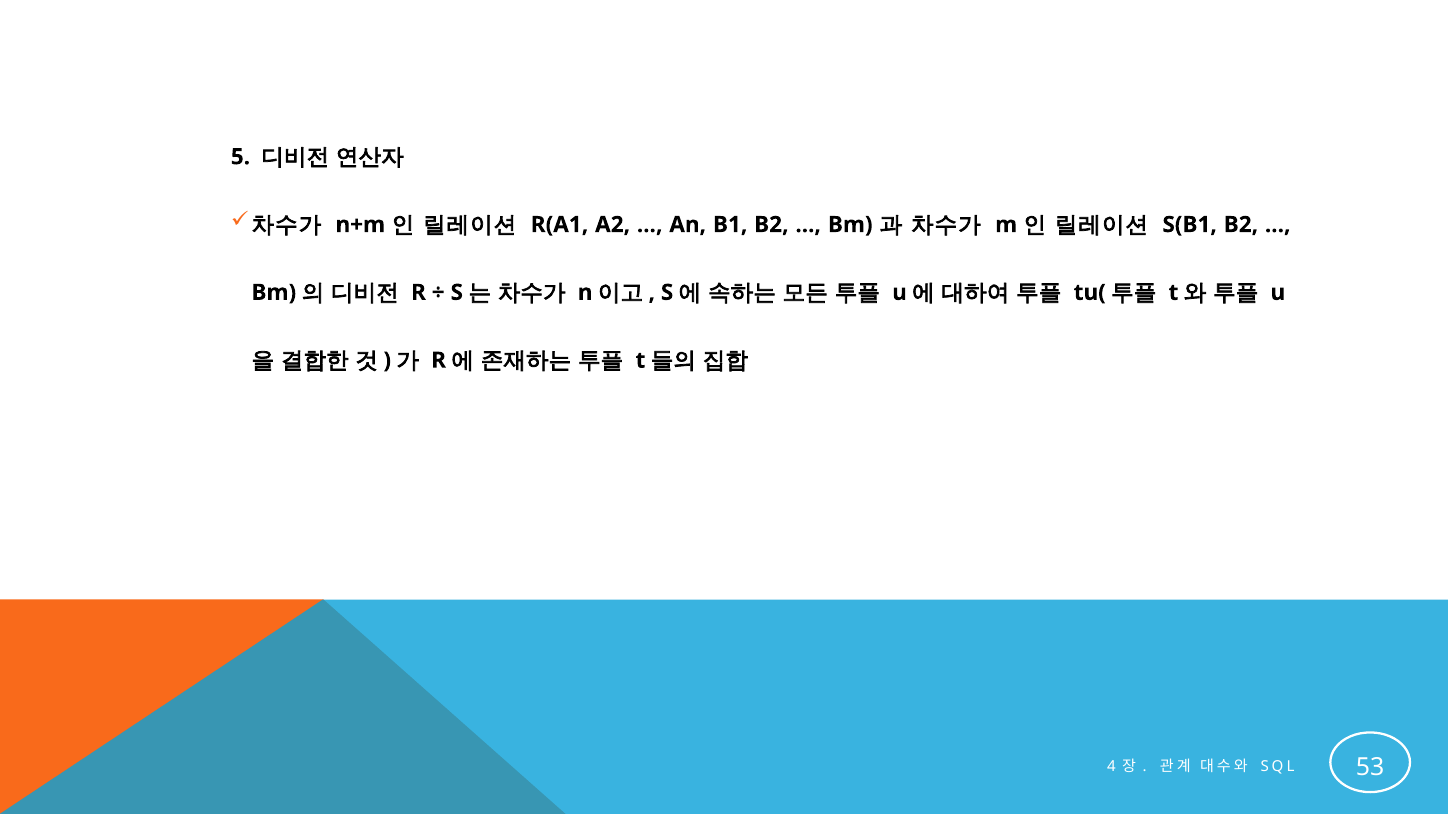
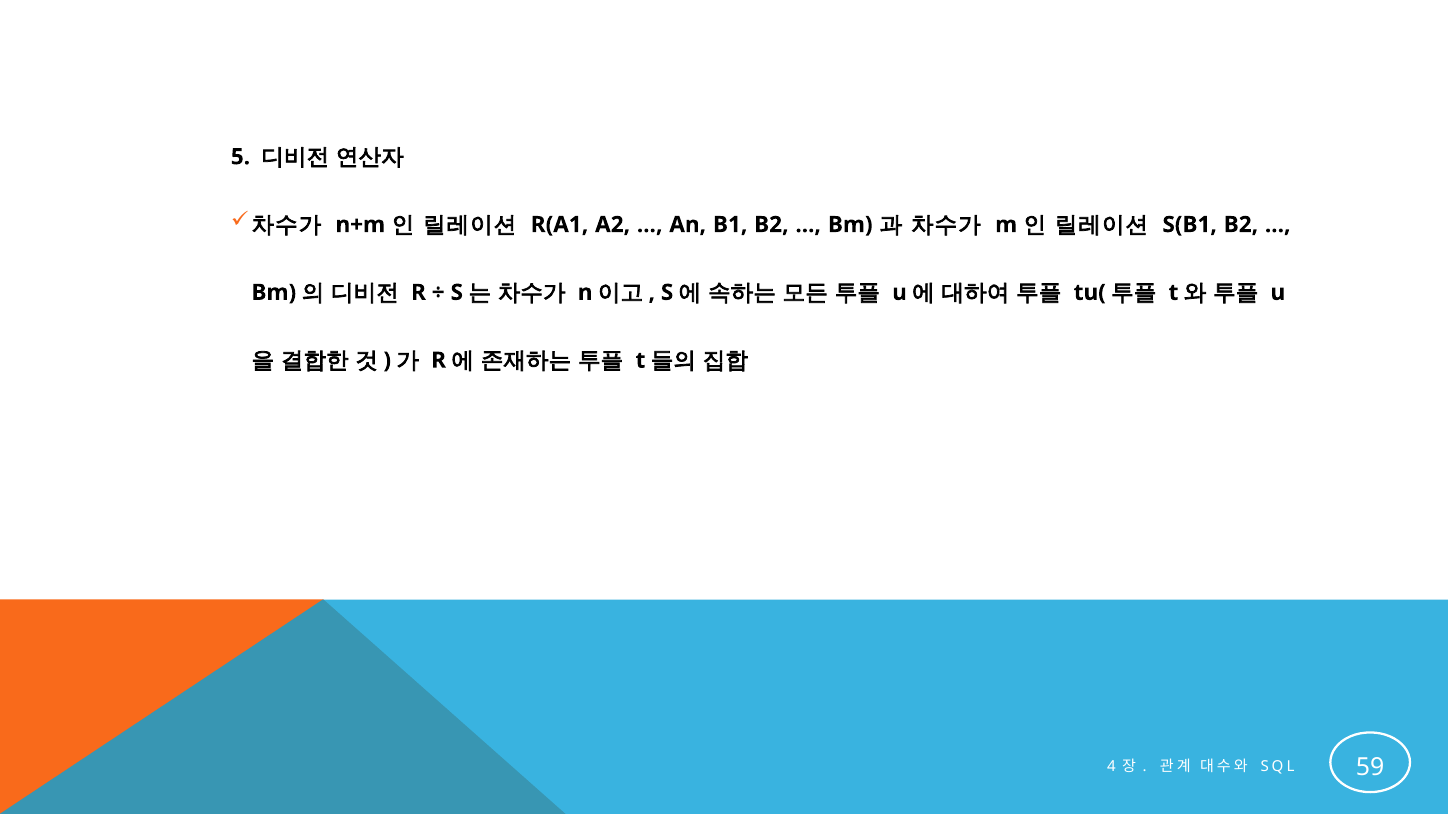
53: 53 -> 59 (1370, 768)
